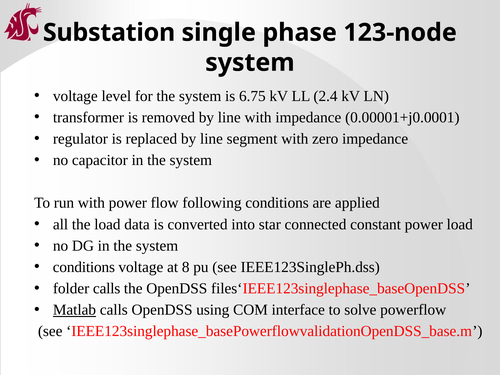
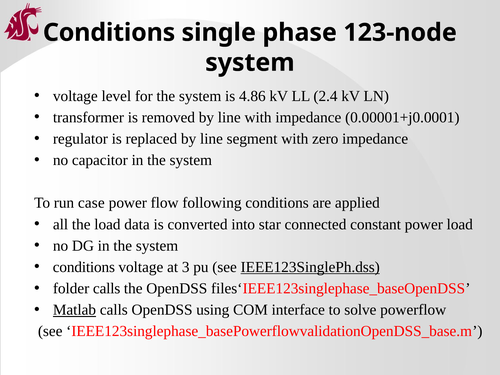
Substation: Substation -> Conditions (109, 33)
6.75: 6.75 -> 4.86 (252, 96)
run with: with -> case (91, 203)
8: 8 -> 3 (186, 267)
IEEE123SinglePh.dss underline: none -> present (310, 267)
